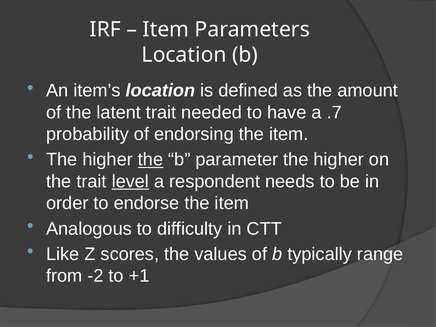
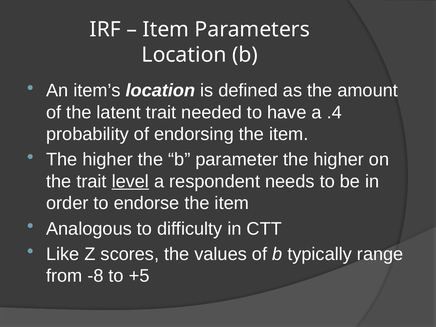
.7: .7 -> .4 (334, 112)
the underline: present -> none (151, 160)
-2: -2 -> -8 (96, 276)
+1: +1 -> +5 (139, 276)
